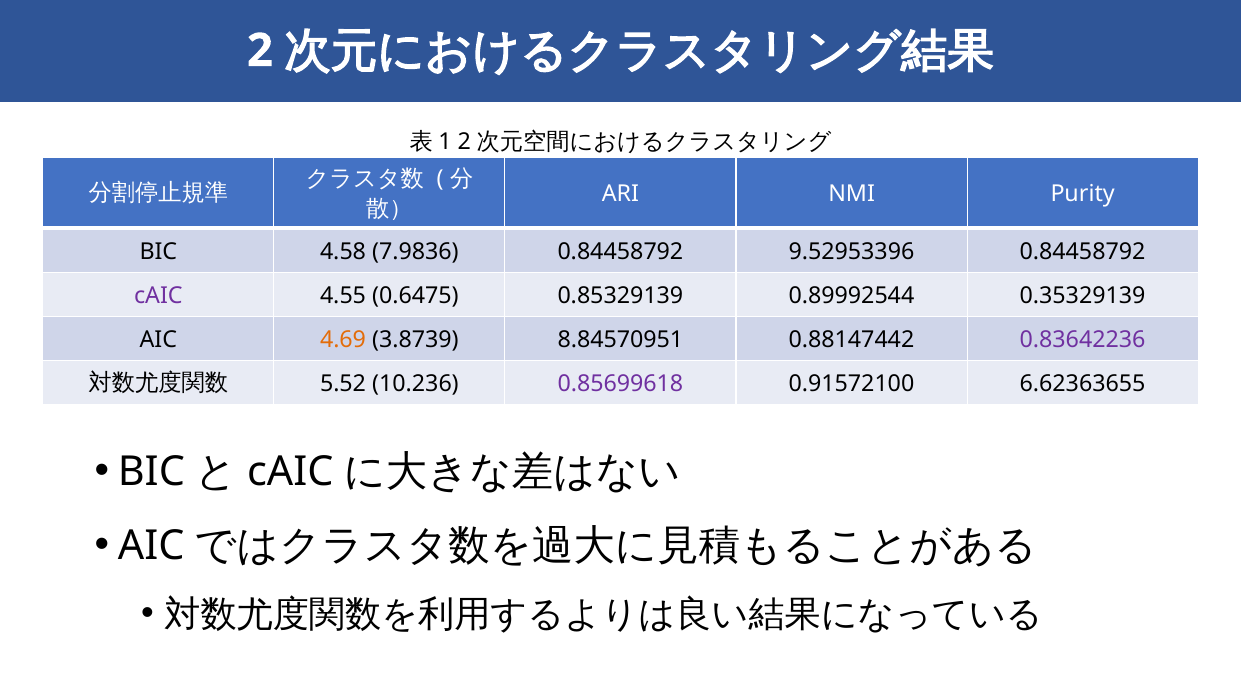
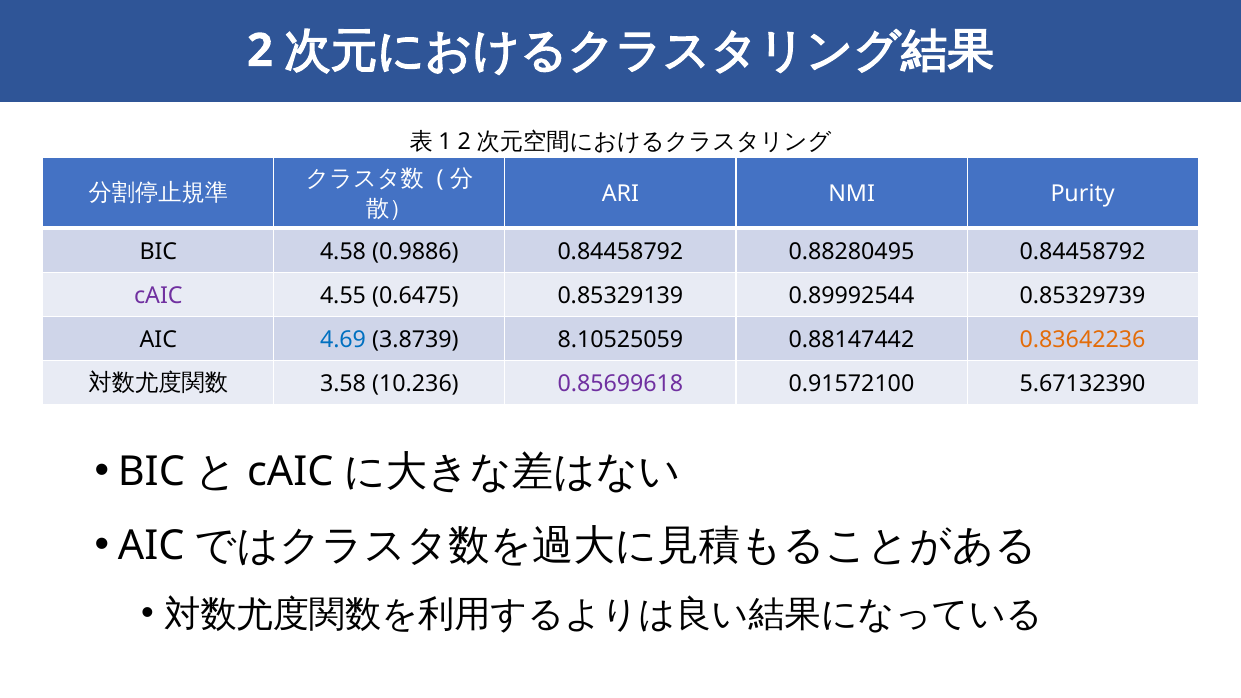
7.9836: 7.9836 -> 0.9886 (415, 251)
9.52953396: 9.52953396 -> 0.88280495 (851, 251)
0.35329139: 0.35329139 -> 0.85329739 (1083, 296)
4.69 colour: orange -> blue (343, 340)
8.84570951: 8.84570951 -> 8.10525059 (620, 340)
0.83642236 colour: purple -> orange (1083, 340)
5.52: 5.52 -> 3.58 (343, 384)
6.62363655: 6.62363655 -> 5.67132390 (1083, 384)
